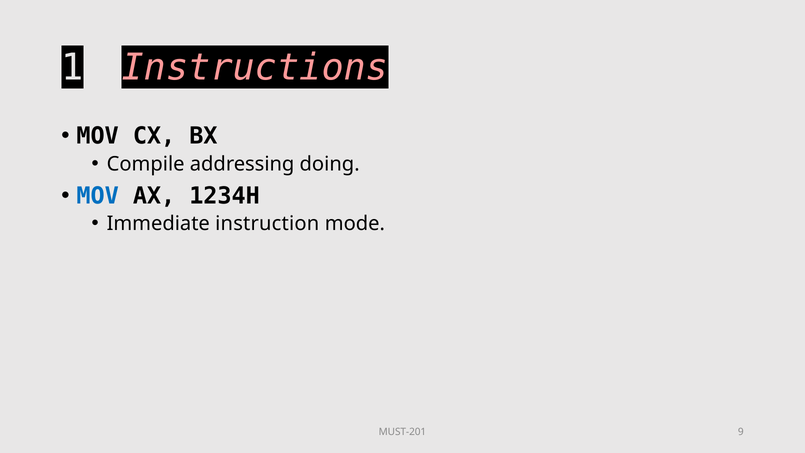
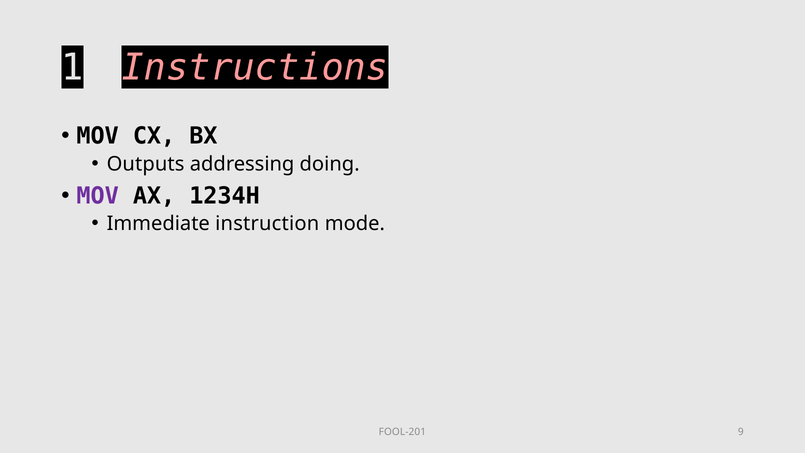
Compile: Compile -> Outputs (146, 164)
MOV colour: blue -> purple (98, 196)
MUST-201: MUST-201 -> FOOL-201 (402, 432)
